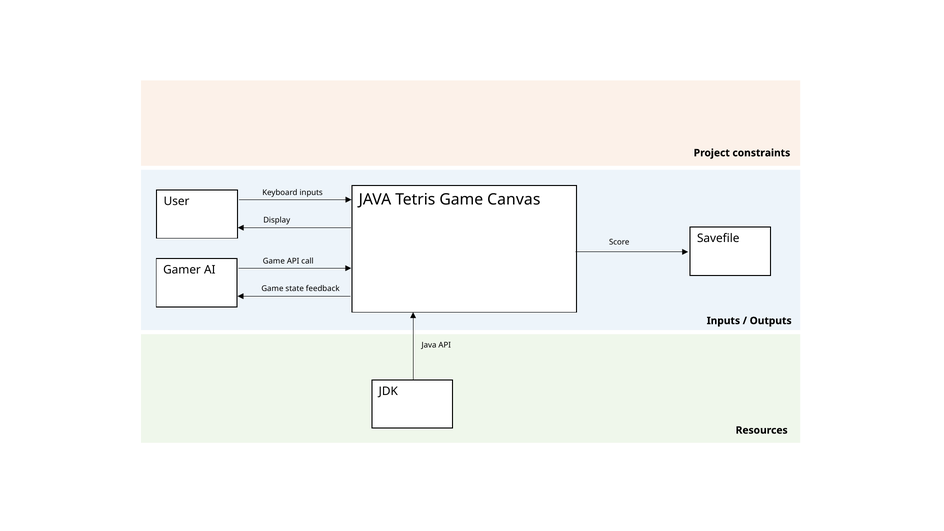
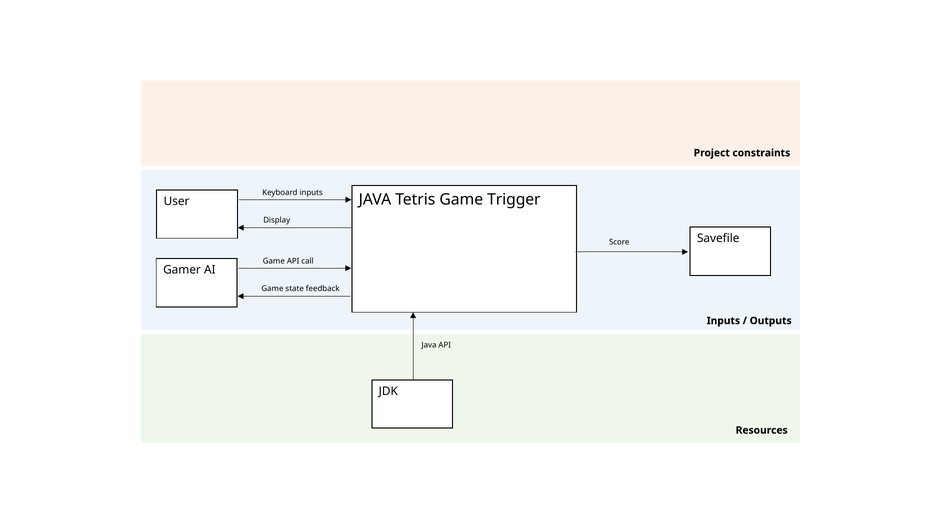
Canvas: Canvas -> Trigger (514, 199)
